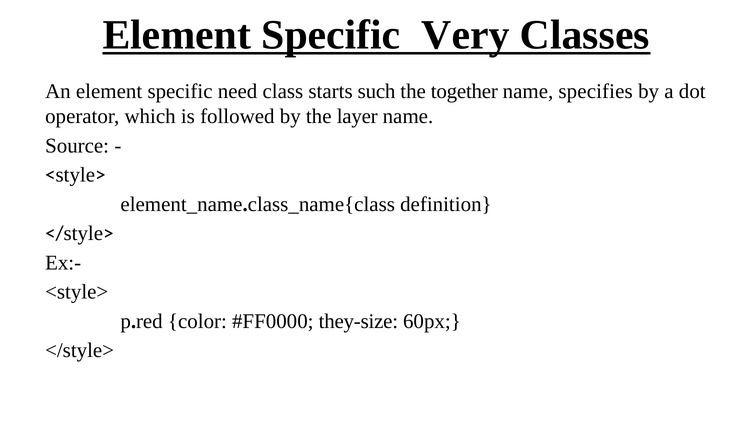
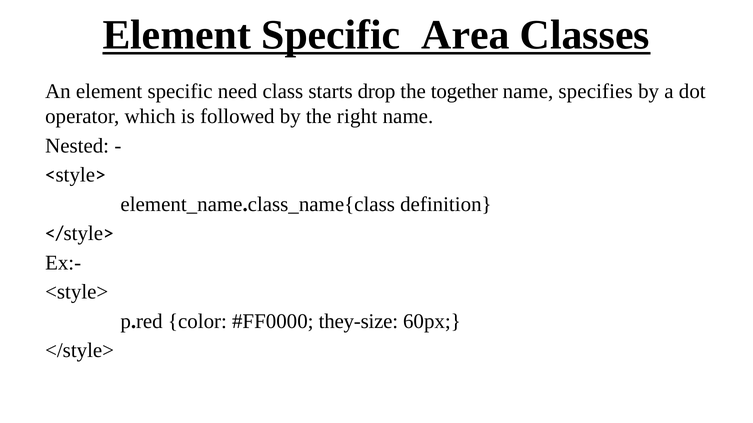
Very: Very -> Area (465, 35)
such: such -> drop (377, 92)
layer: layer -> right (357, 117)
Source: Source -> Nested (77, 146)
